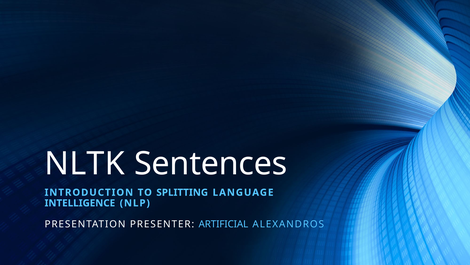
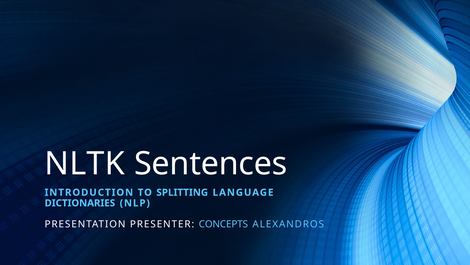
INTELLIGENCE: INTELLIGENCE -> DICTIONARIES (80, 203)
ARTIFICIAL: ARTIFICIAL -> CONCEPTS (223, 224)
